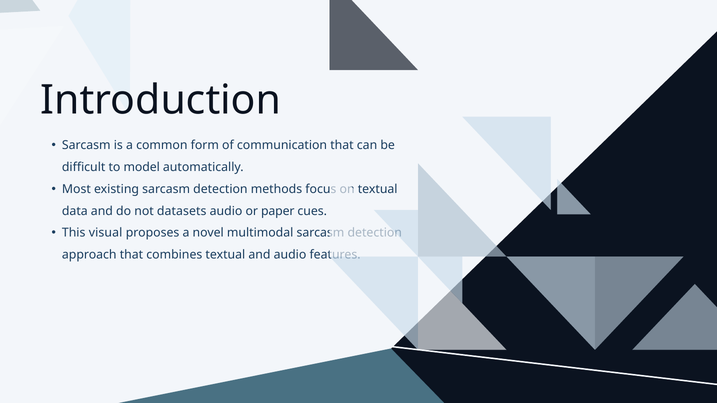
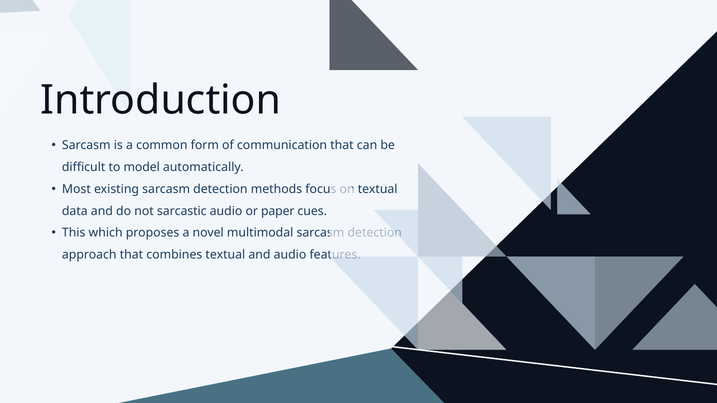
datasets: datasets -> sarcastic (182, 211)
visual: visual -> which (106, 233)
